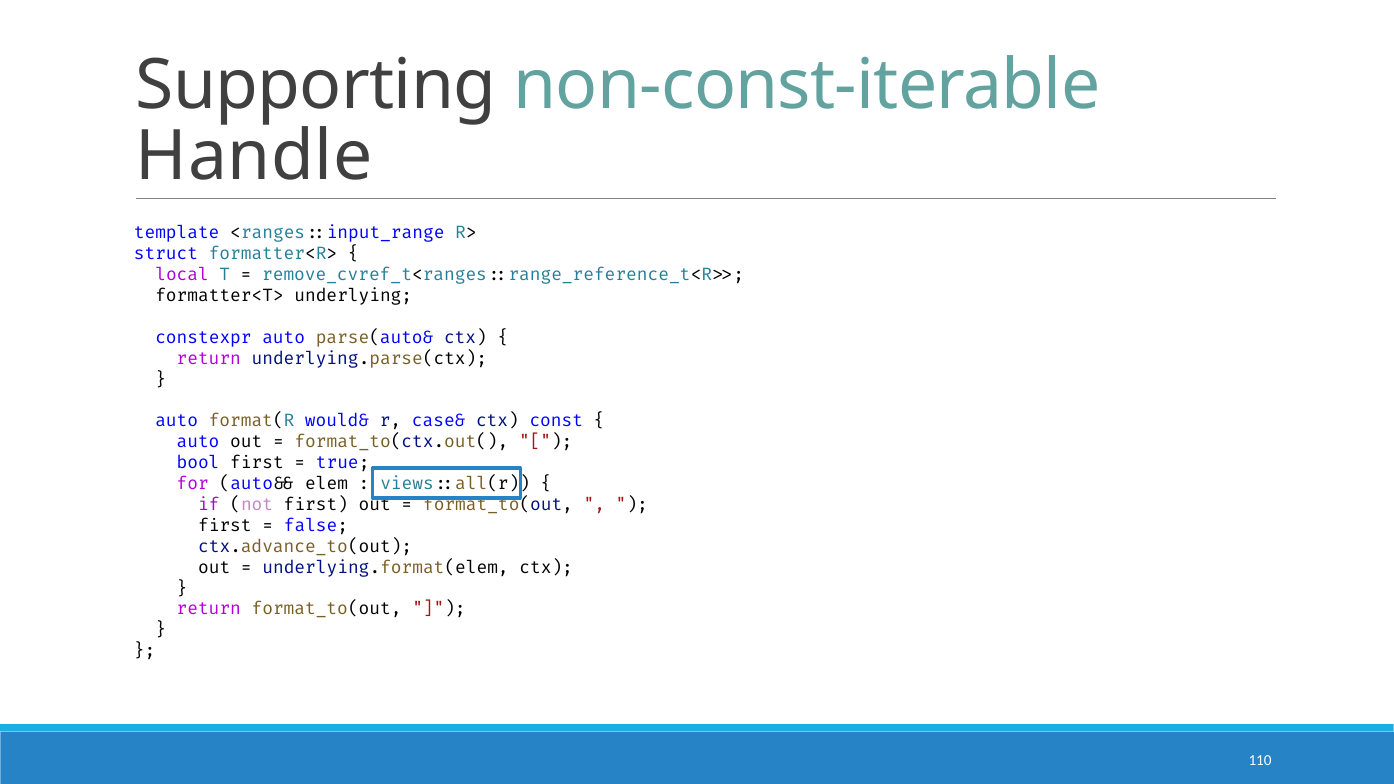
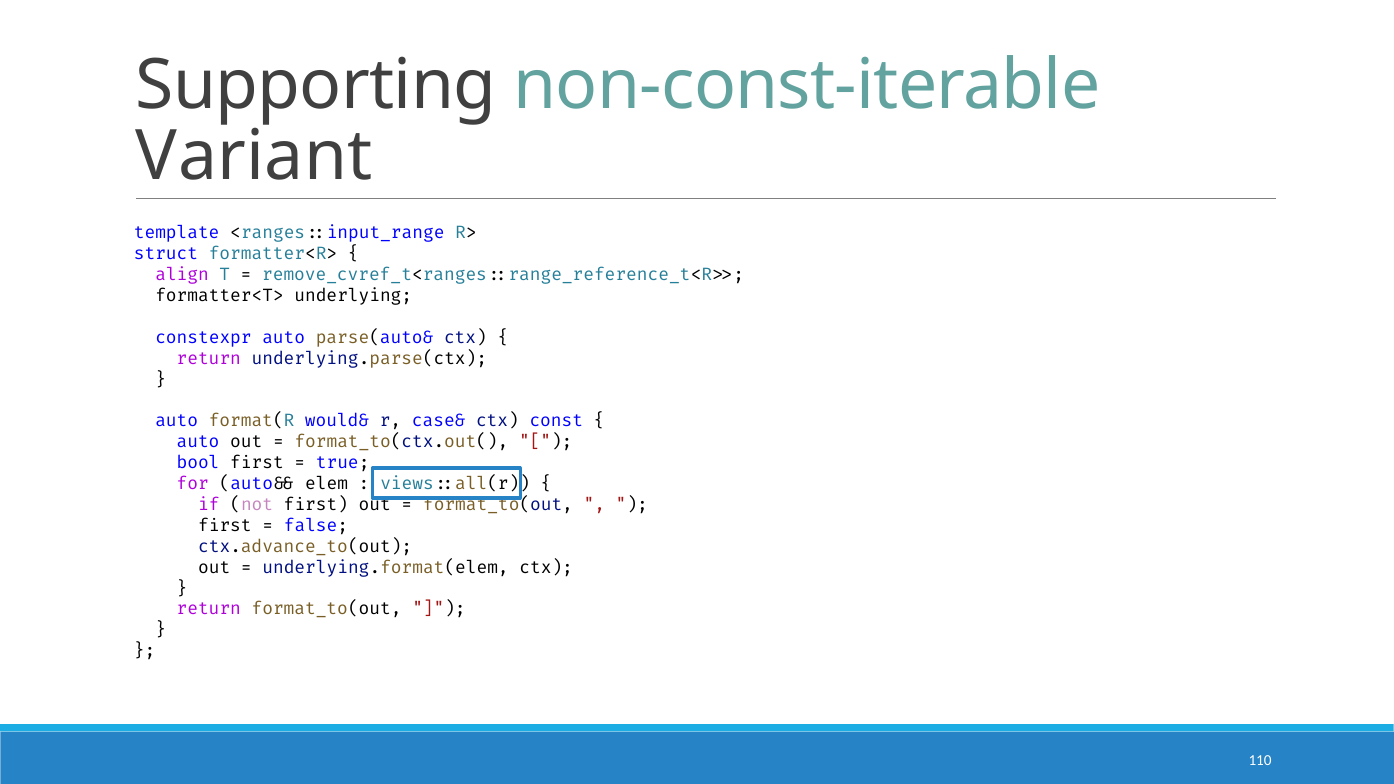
Handle: Handle -> Variant (254, 156)
local: local -> align (182, 275)
